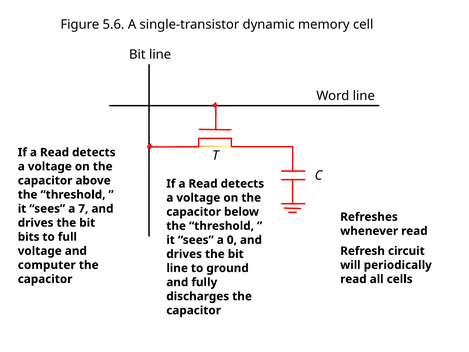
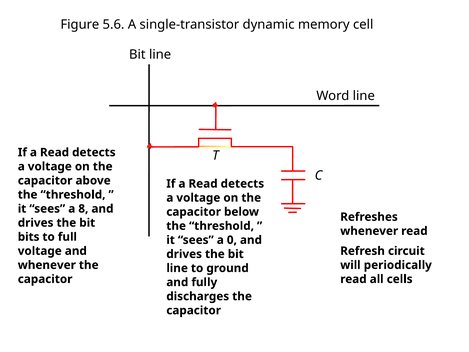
7: 7 -> 8 (83, 209)
computer: computer -> whenever (47, 265)
